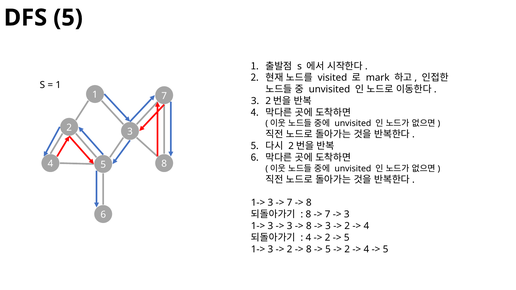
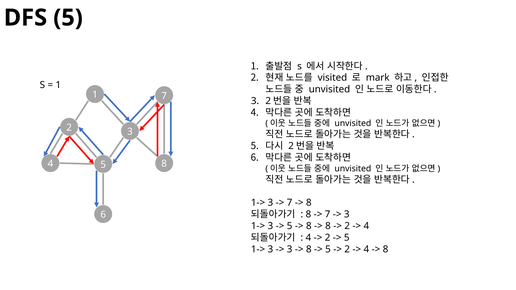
3: 3 -> 5 (290, 226)
3: 3 -> 8 (328, 226)
2: 2 -> 3 (290, 249)
5: 5 -> 8 (386, 249)
